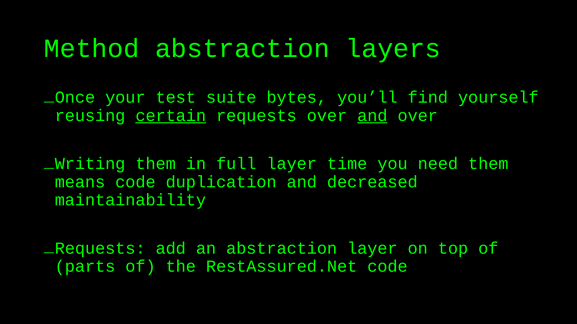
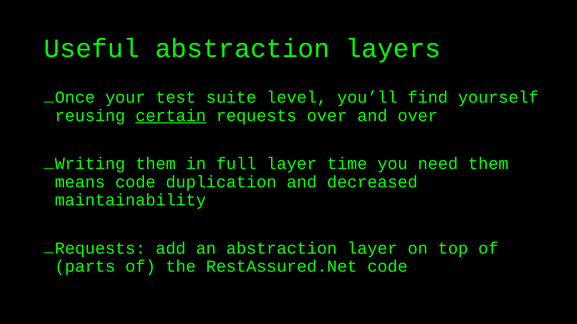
Method: Method -> Useful (92, 48)
bytes: bytes -> level (297, 98)
and underline: present -> none (372, 116)
